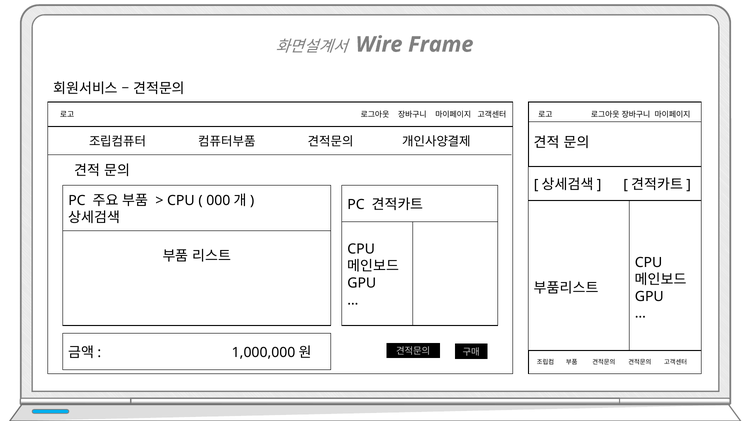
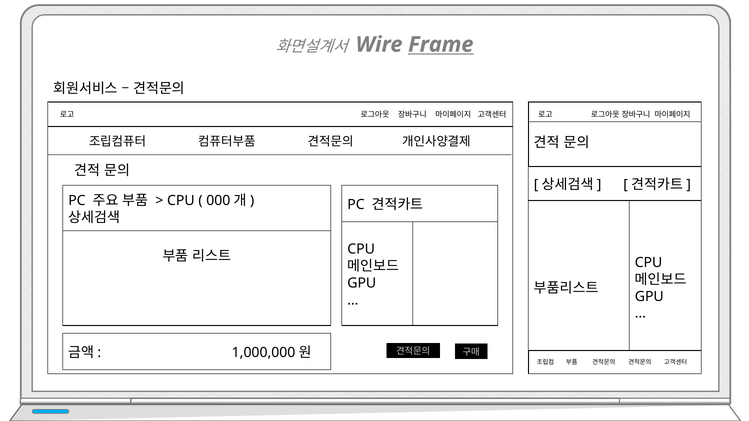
Frame underline: none -> present (441, 45)
